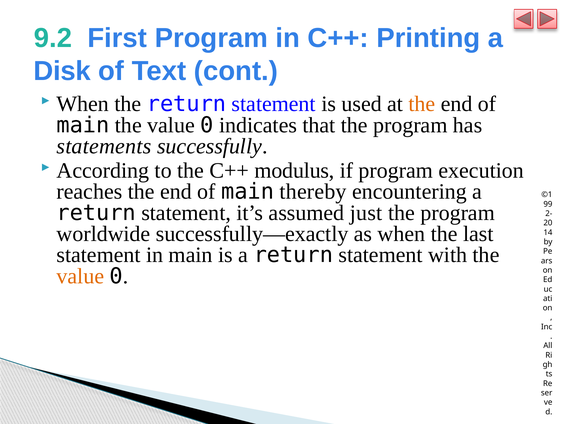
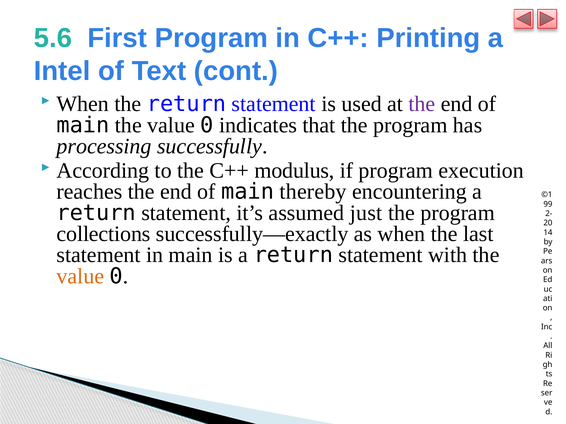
9.2: 9.2 -> 5.6 (53, 38)
Disk: Disk -> Intel (62, 71)
the colour: orange -> purple (422, 104)
statements: statements -> processing (104, 146)
worldwide: worldwide -> collections (104, 234)
